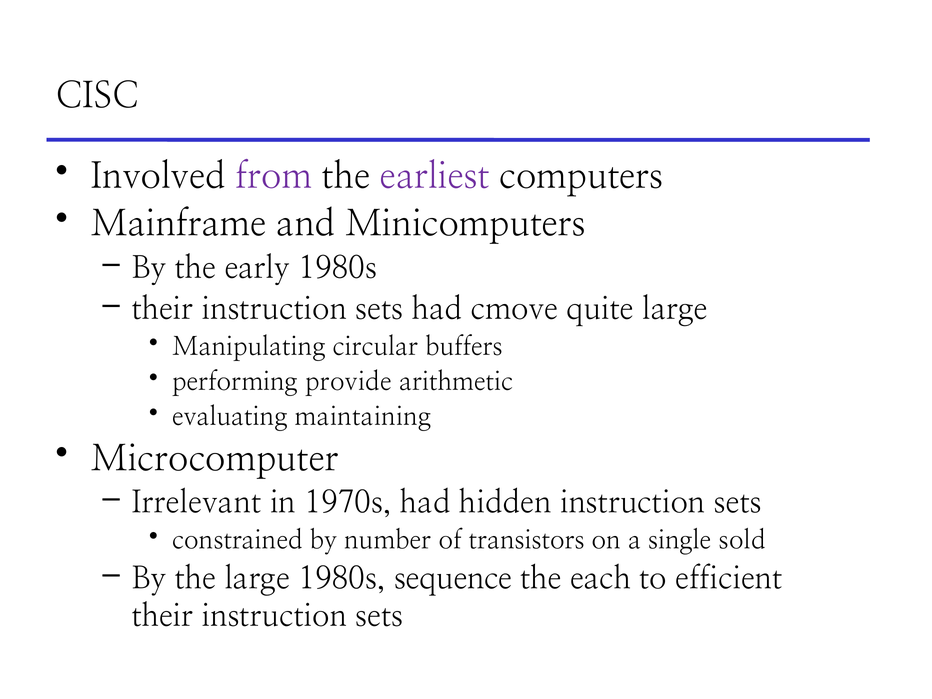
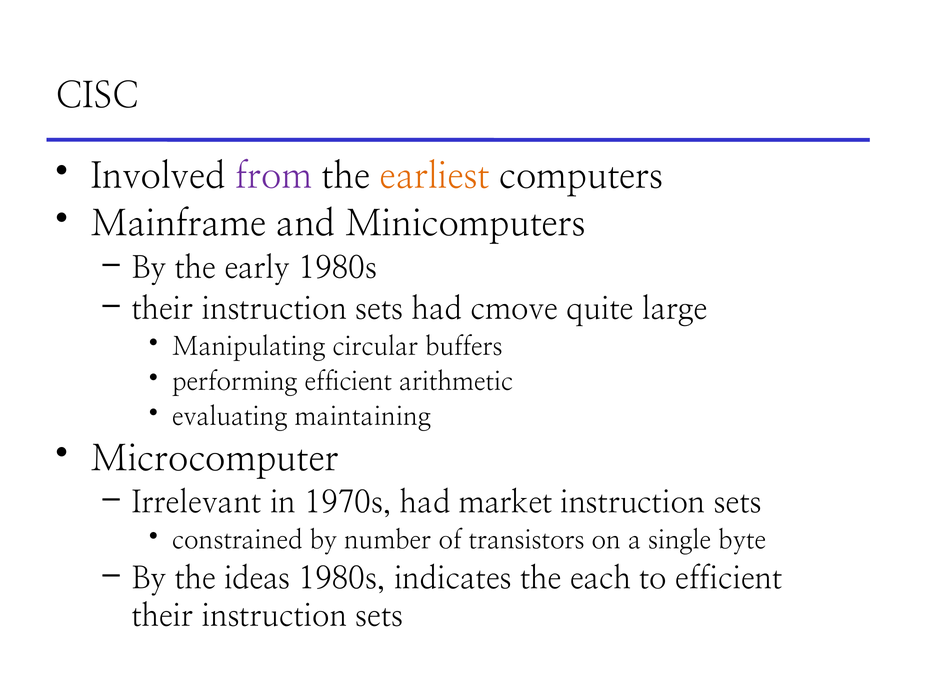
earliest colour: purple -> orange (435, 177)
performing provide: provide -> efficient (349, 382)
hidden: hidden -> market (505, 503)
sold: sold -> byte (742, 540)
the large: large -> ideas (257, 579)
sequence: sequence -> indicates (453, 579)
